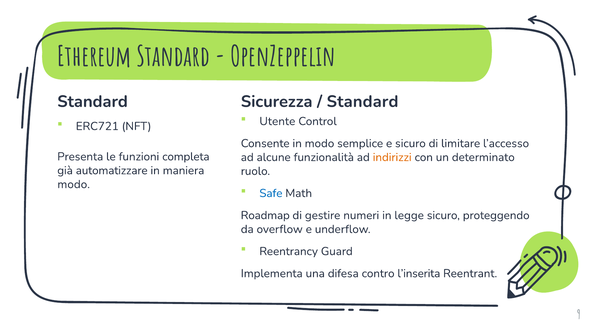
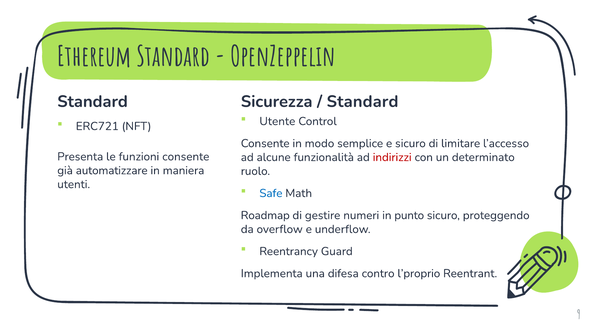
funzioni completa: completa -> consente (186, 156)
indirizzi colour: orange -> red (392, 157)
modo: modo -> utenti (74, 184)
legge: legge -> punto (409, 215)
l’inserita: l’inserita -> l’proprio (419, 273)
